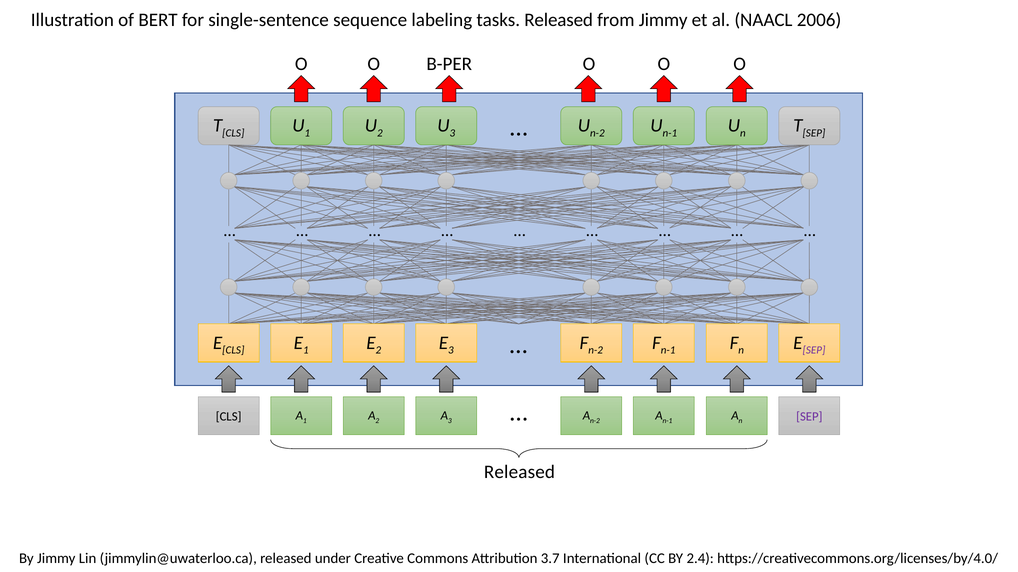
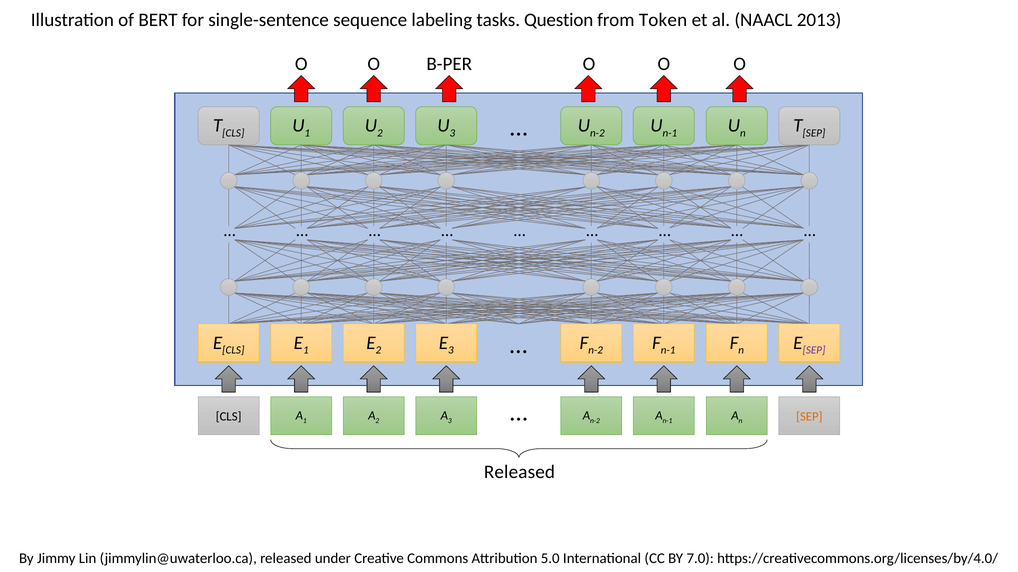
tasks Released: Released -> Question (559, 20)
from Jimmy: Jimmy -> Token (663, 20)
2006: 2006 -> 2013 (819, 20)
SEP colour: purple -> orange (809, 417)
3.7: 3.7 -> 5.0 (550, 559)
2.4: 2.4 -> 7.0 (700, 559)
